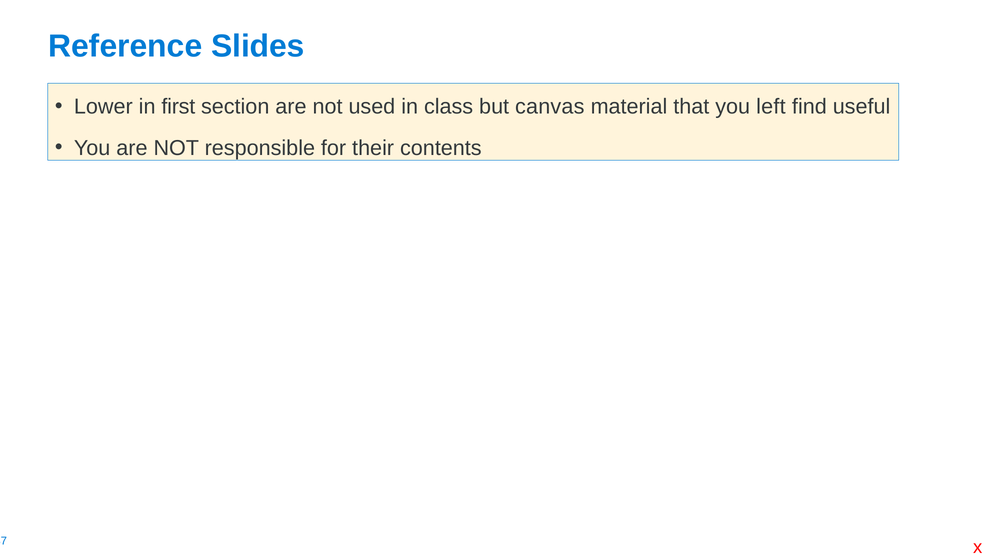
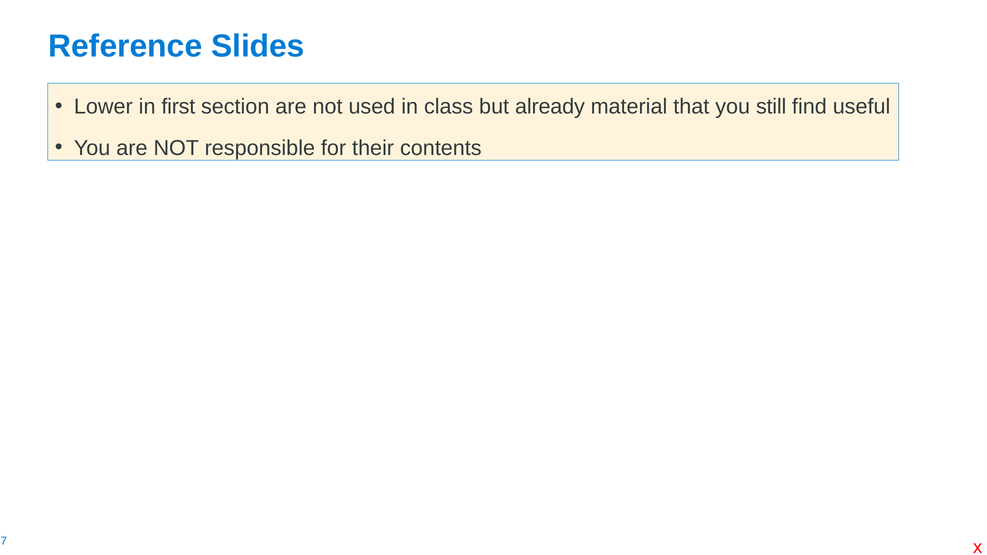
canvas: canvas -> already (550, 107)
left: left -> still (771, 107)
